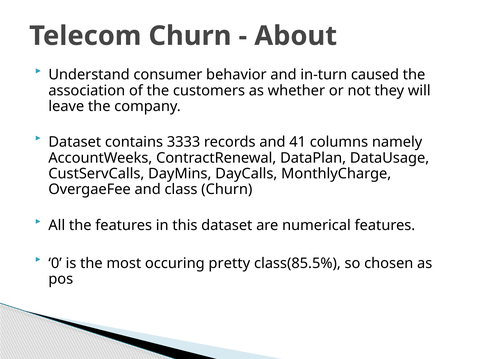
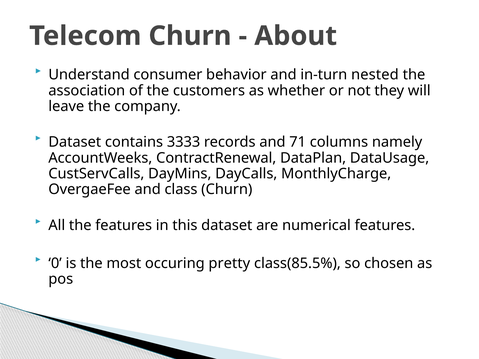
caused: caused -> nested (375, 75)
41: 41 -> 71 (298, 142)
